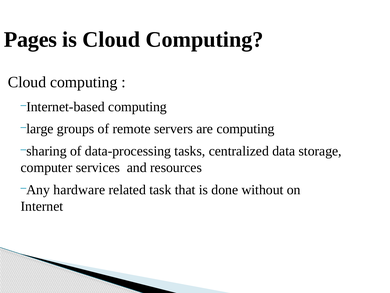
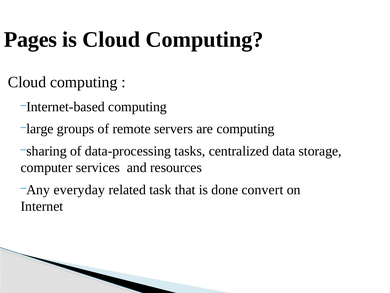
hardware: hardware -> everyday (79, 189)
without: without -> convert (262, 189)
